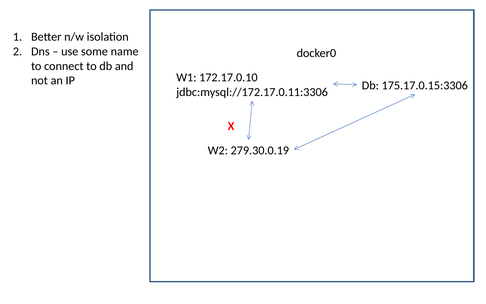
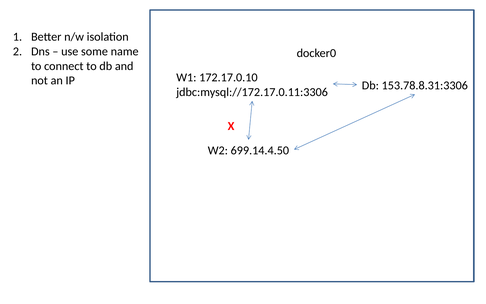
175.17.0.15:3306: 175.17.0.15:3306 -> 153.78.8.31:3306 (425, 85)
279.30.0.19: 279.30.0.19 -> 699.14.4.50 (260, 150)
